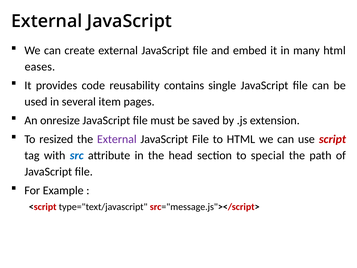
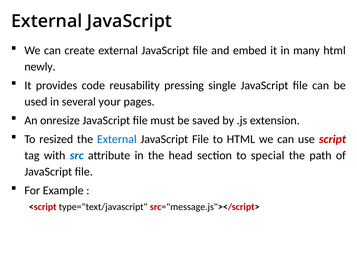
eases: eases -> newly (40, 67)
contains: contains -> pressing (184, 85)
item: item -> your (110, 102)
External colour: purple -> blue (117, 139)
